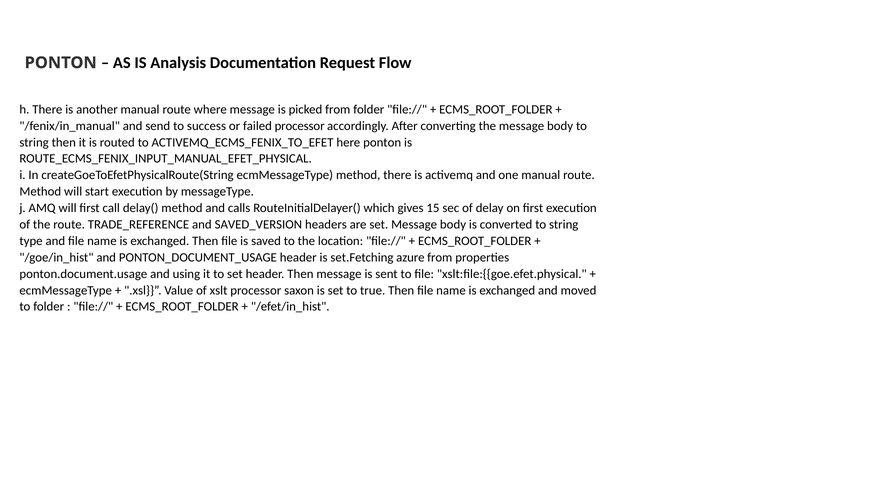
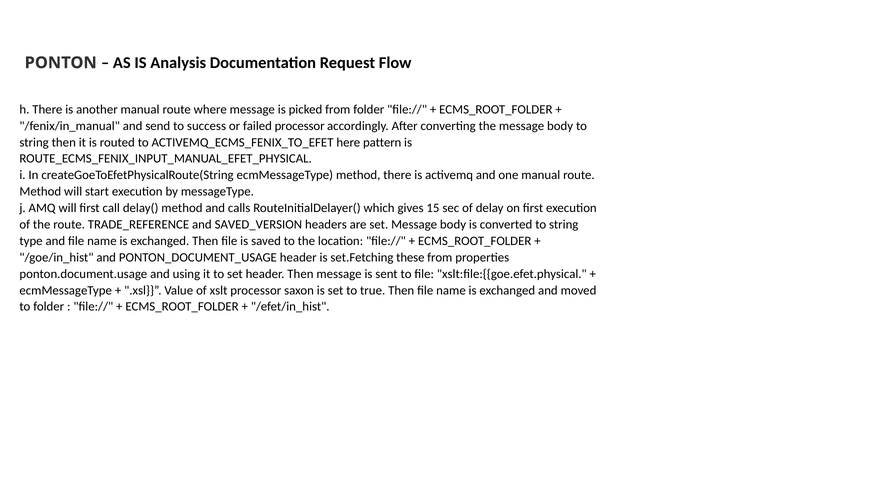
here ponton: ponton -> pattern (382, 142)
azure: azure -> these (410, 258)
